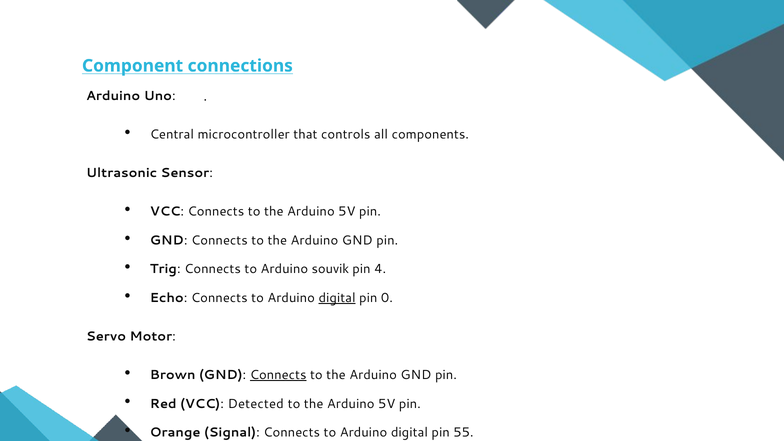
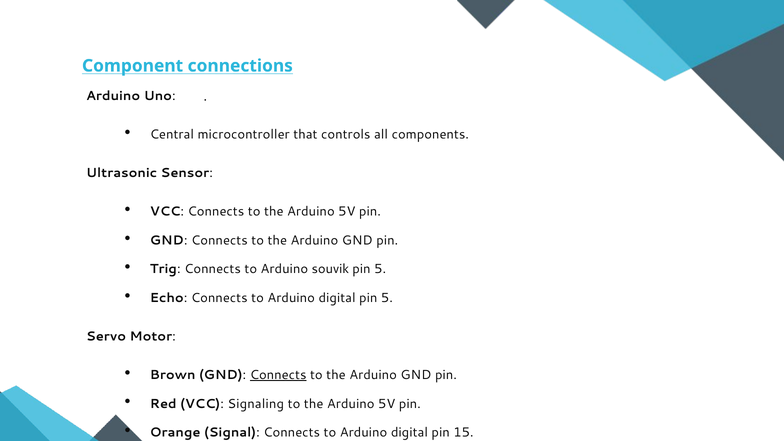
4: 4 -> 5 (380, 269)
digital underline: present -> none (337, 298)
0: 0 -> 5 (387, 298)
Detected: Detected -> Signaling (256, 404)
55: 55 -> 15 (463, 433)
